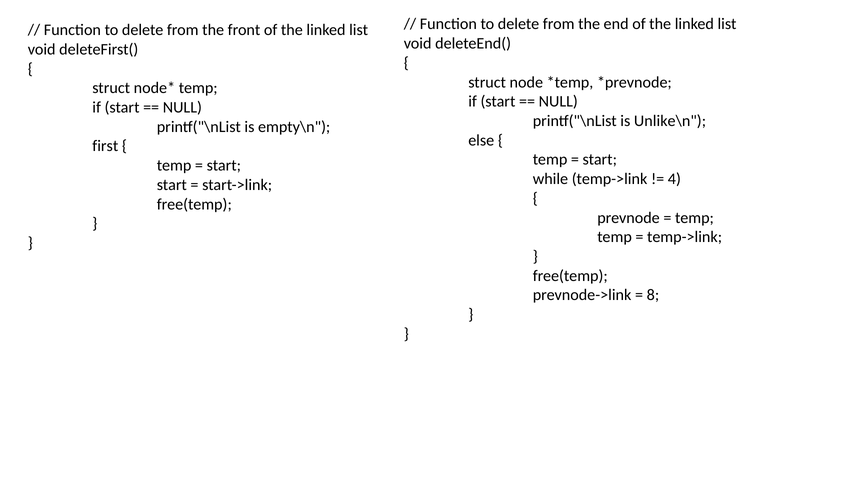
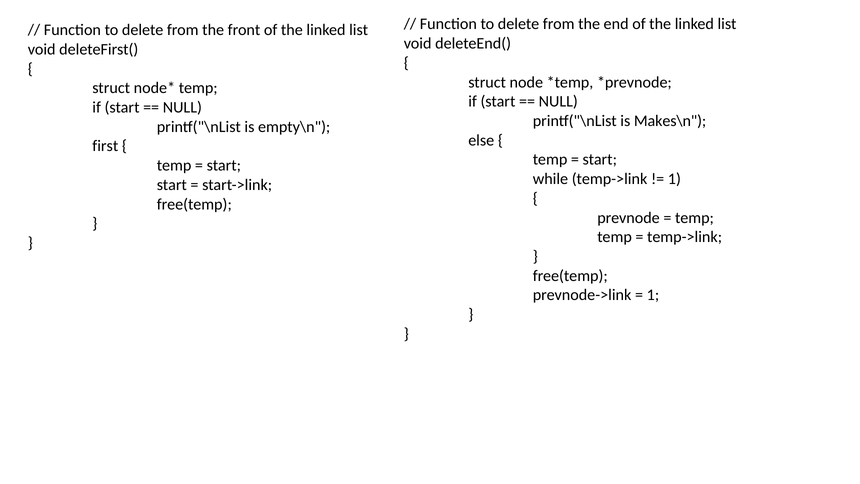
Unlike\n: Unlike\n -> Makes\n (670, 121)
4: 4 -> 1 (674, 179)
8: 8 -> 1 (653, 295)
